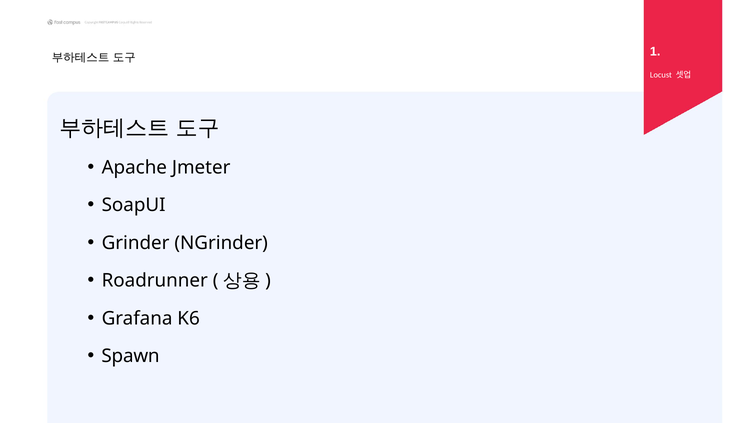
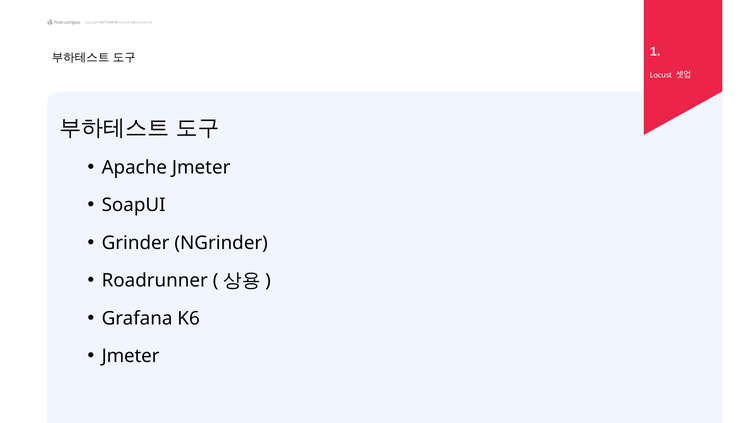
Spawn: Spawn -> Jmeter (131, 357)
